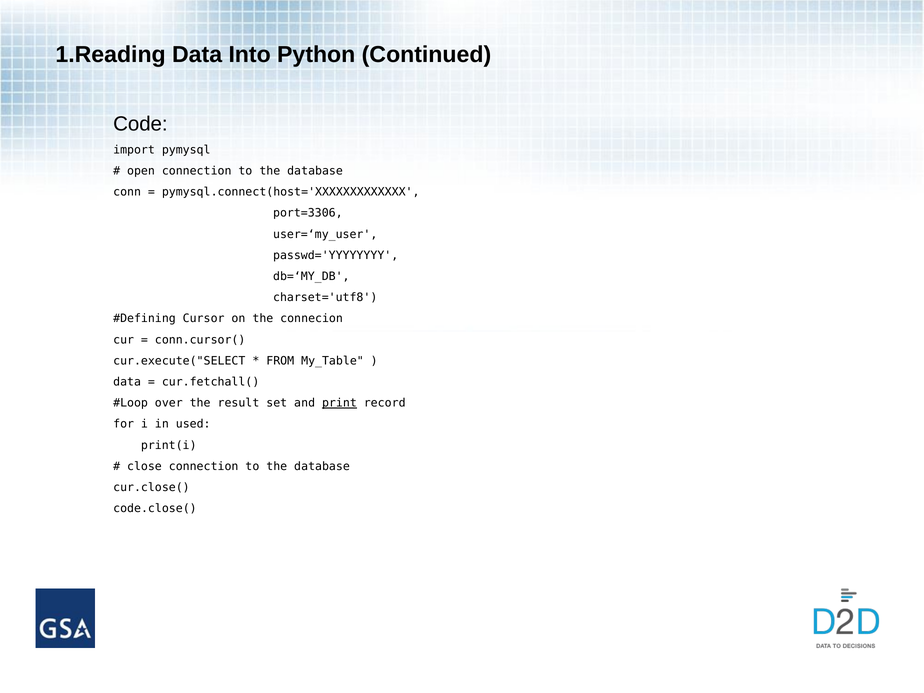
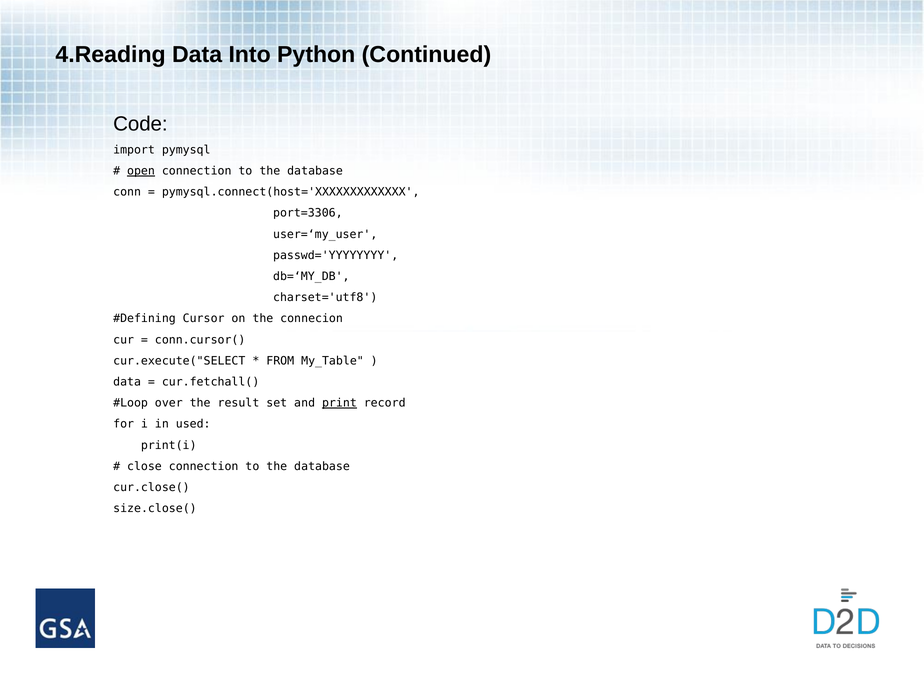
1.Reading: 1.Reading -> 4.Reading (111, 54)
open underline: none -> present (141, 171)
code.close(: code.close( -> size.close( (155, 509)
